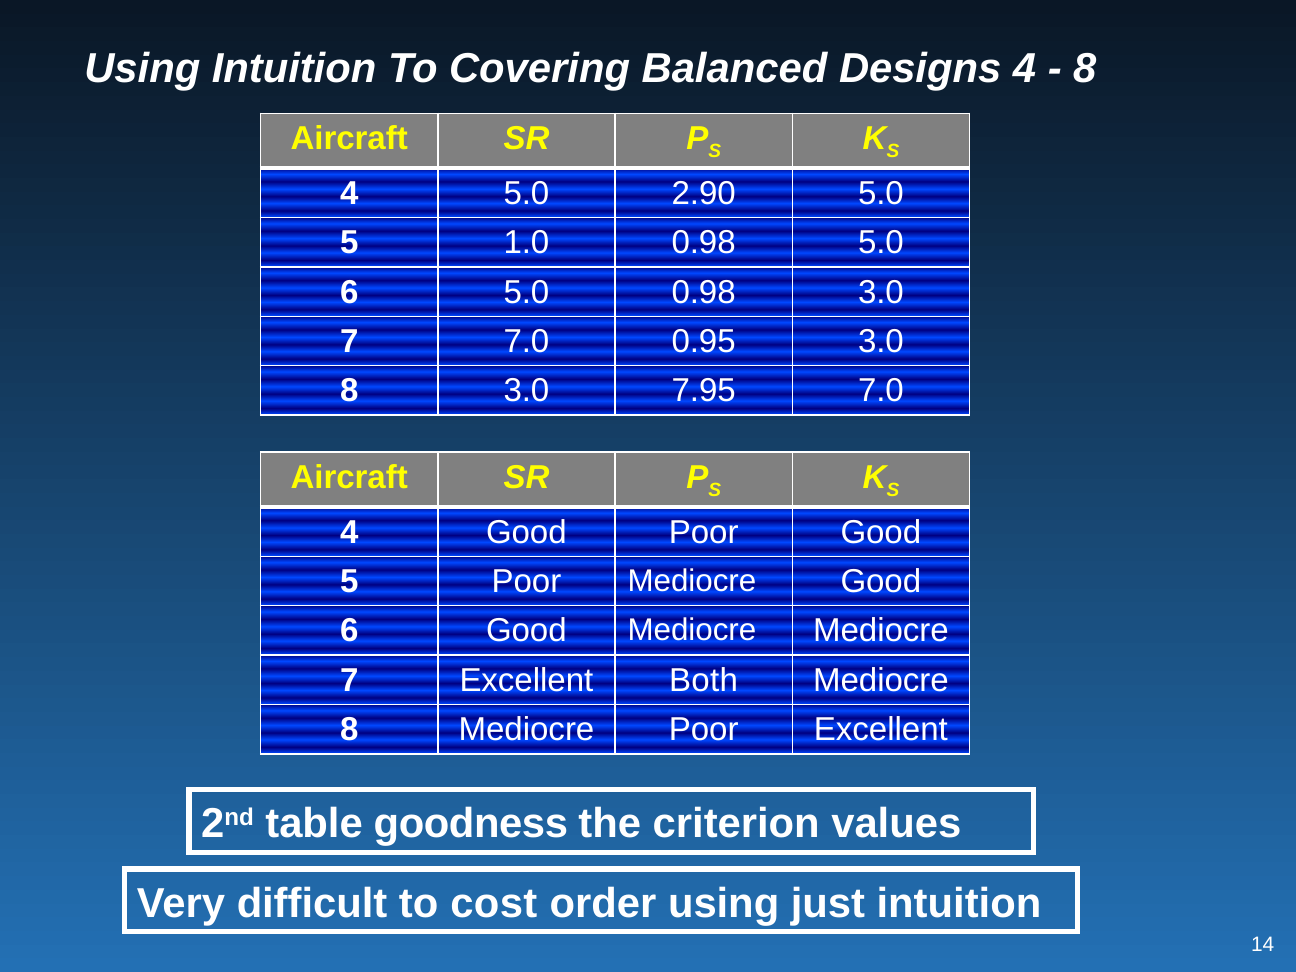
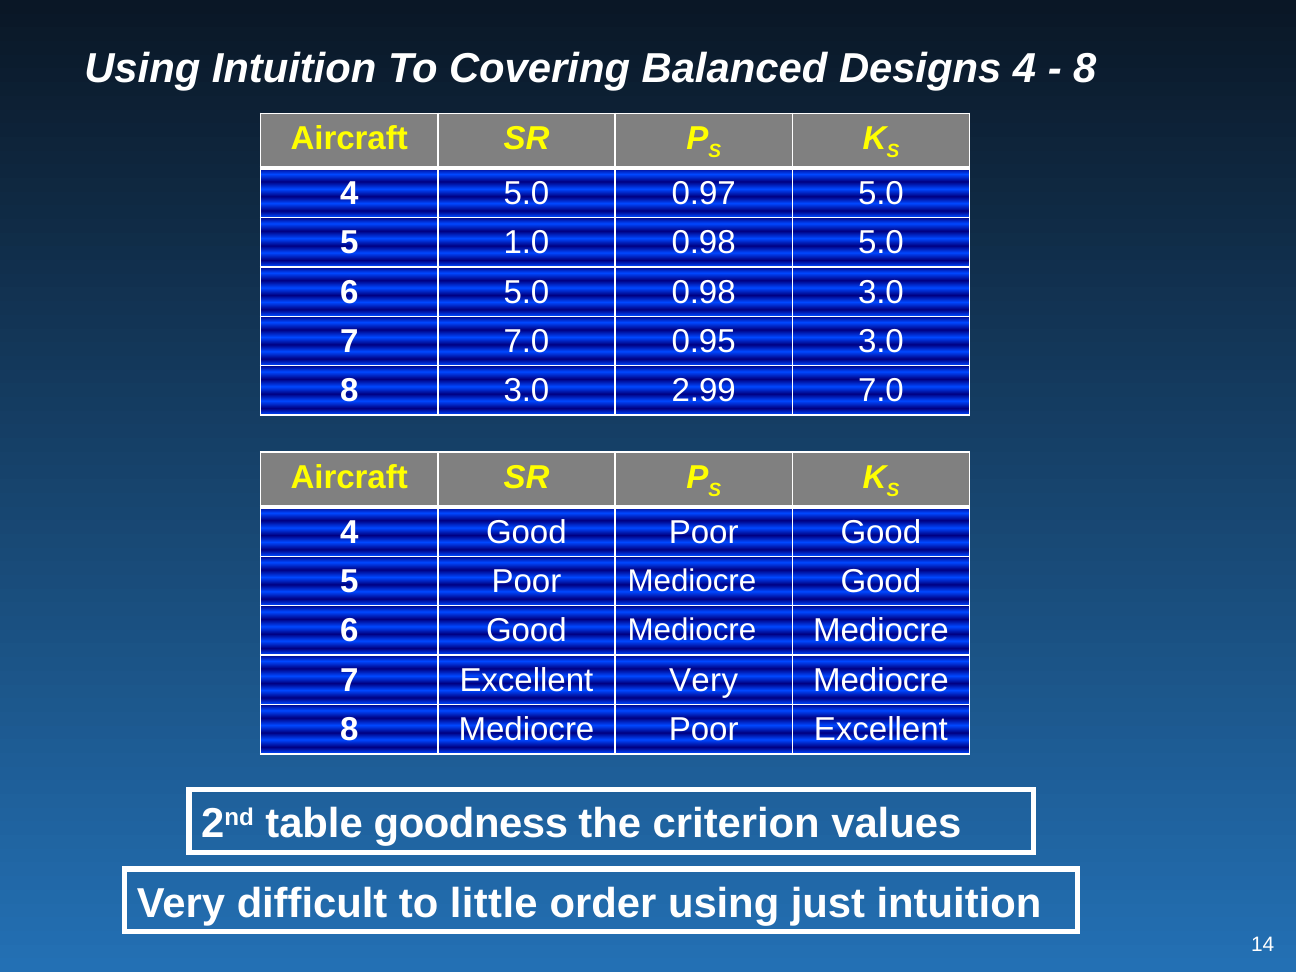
2.90: 2.90 -> 0.97 (704, 193)
7.95: 7.95 -> 2.99 (704, 391)
Excellent Both: Both -> Very (704, 680)
cost: cost -> little (494, 903)
